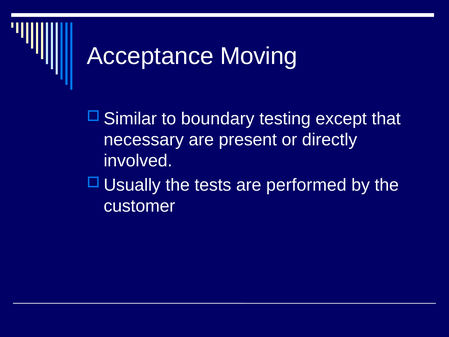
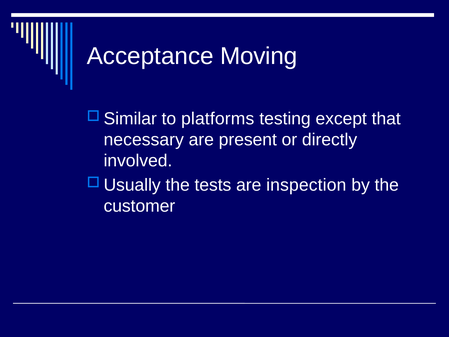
boundary: boundary -> platforms (218, 119)
performed: performed -> inspection (306, 185)
